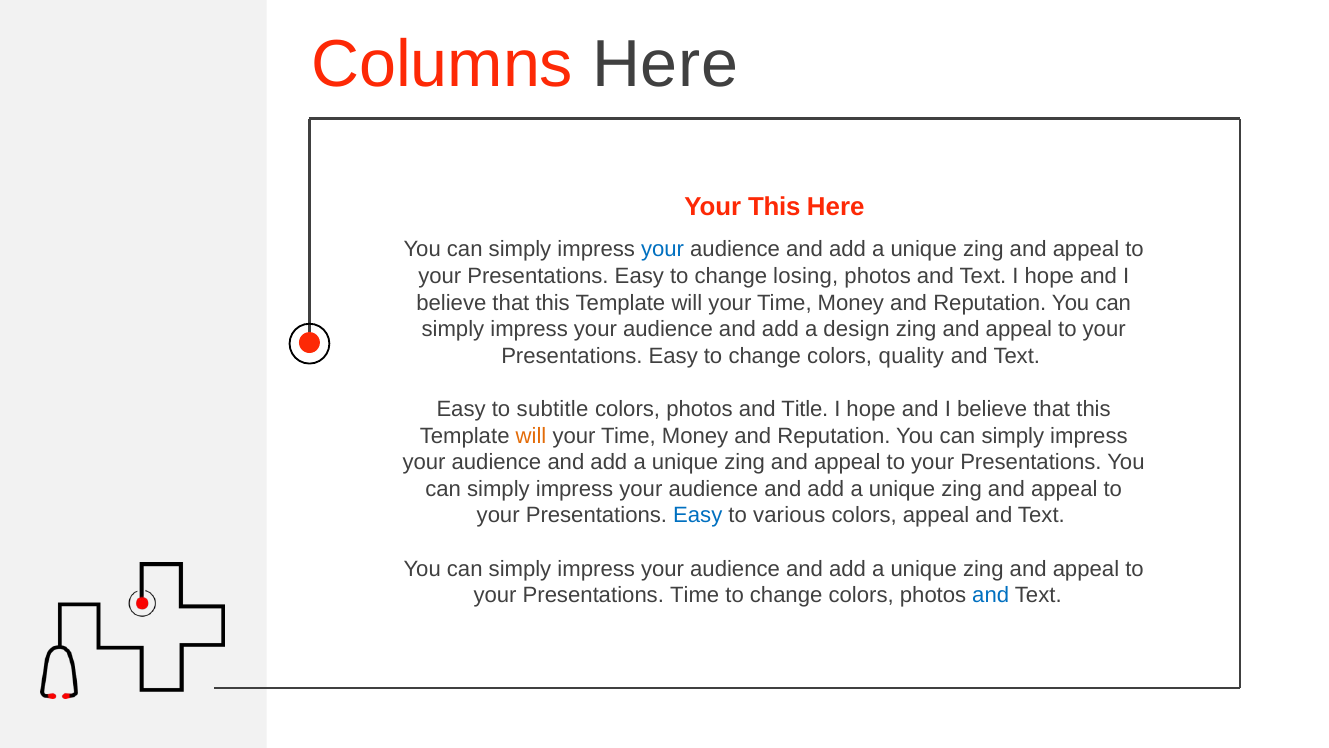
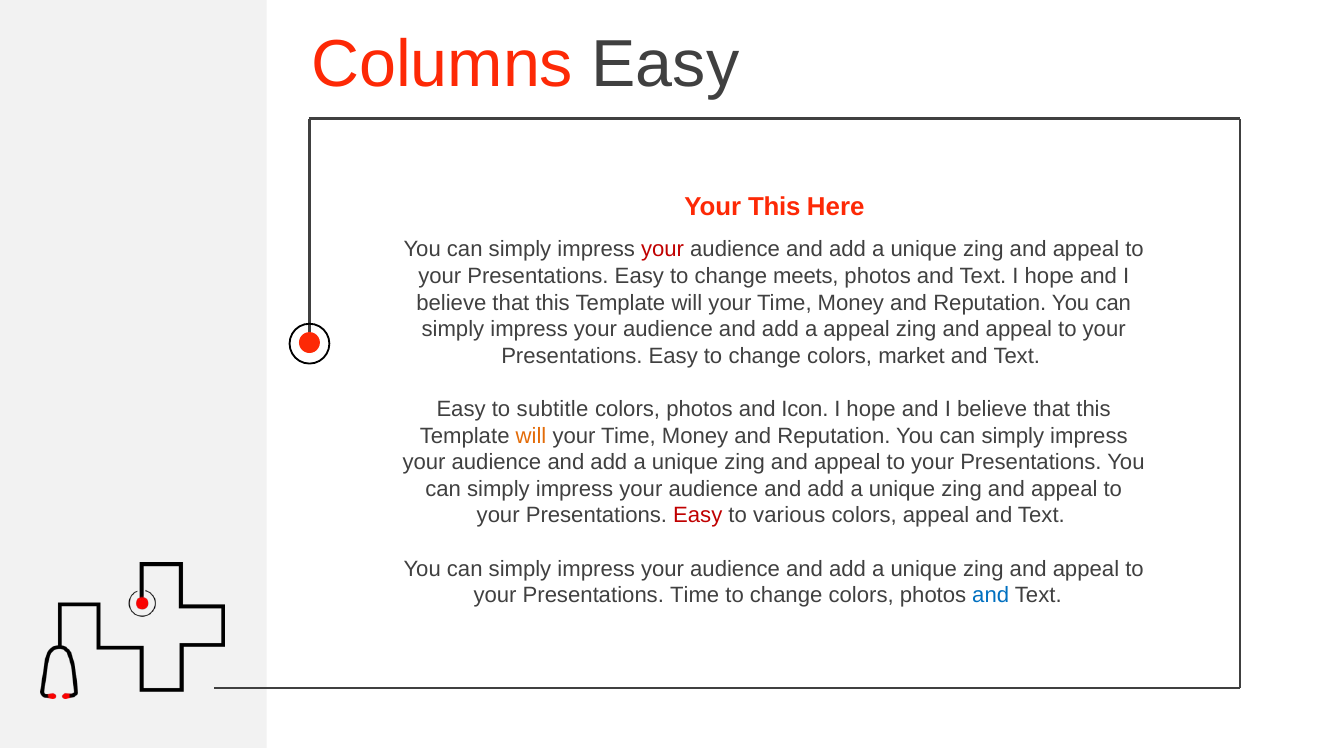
Columns Here: Here -> Easy (665, 64)
your colour: blue -> red (663, 249)
losing: losing -> meets (806, 276)
a design: design -> appeal (857, 329)
quality: quality -> market (912, 356)
Title: Title -> Icon (805, 409)
Easy colour: blue -> red (698, 515)
